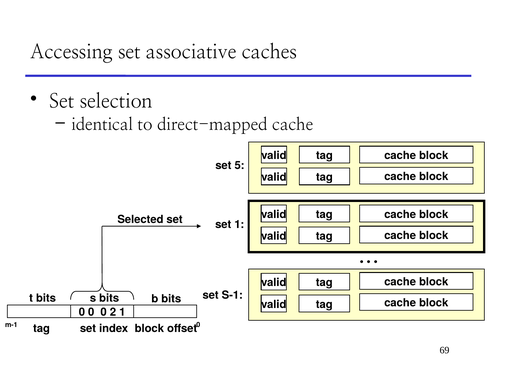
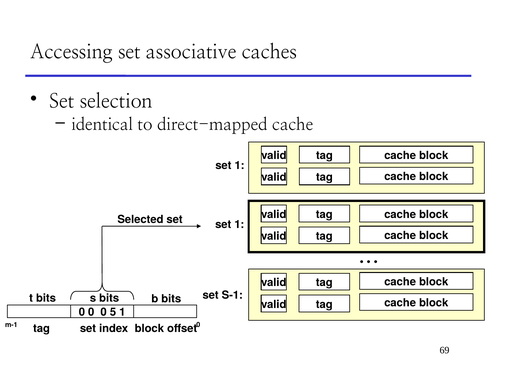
5: 5 -> 1 (240, 165)
2: 2 -> 5 (113, 312)
